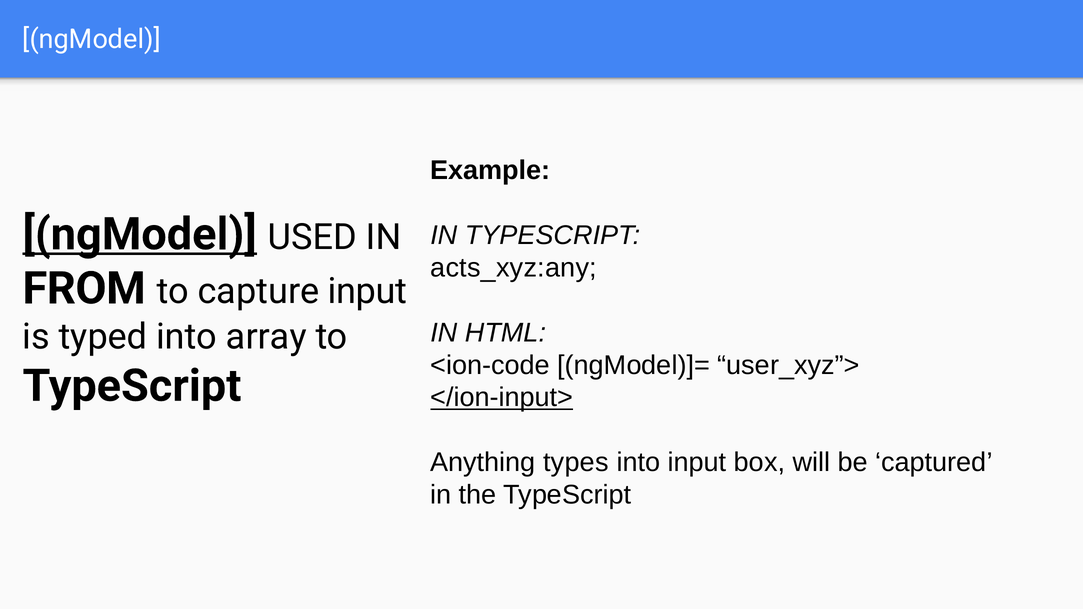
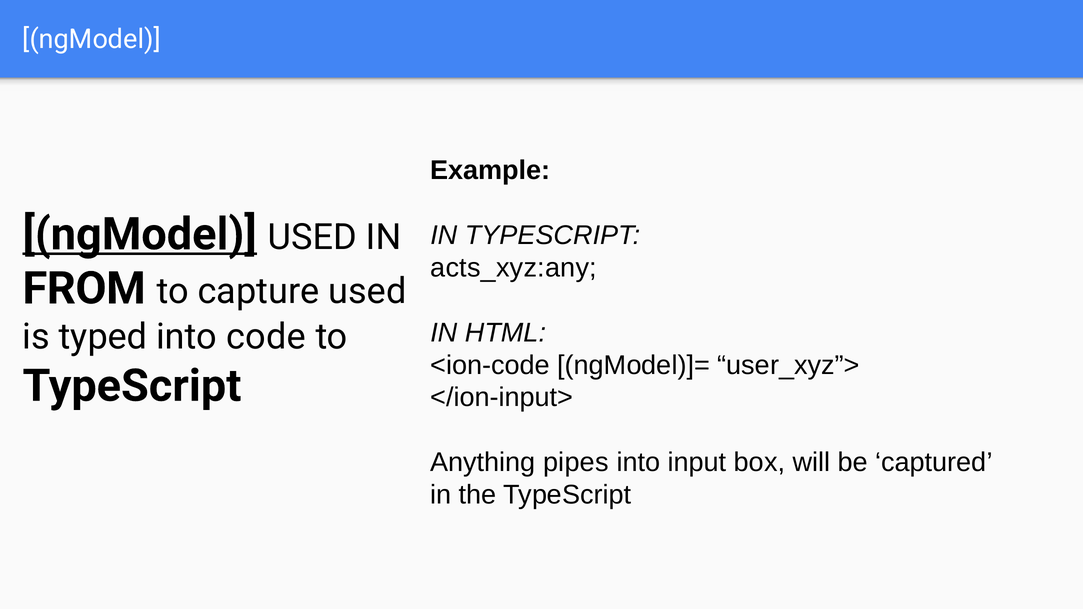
capture input: input -> used (367, 292)
array: array -> code (266, 337)
</ion-input> underline: present -> none (502, 398)
types: types -> pipes (576, 463)
